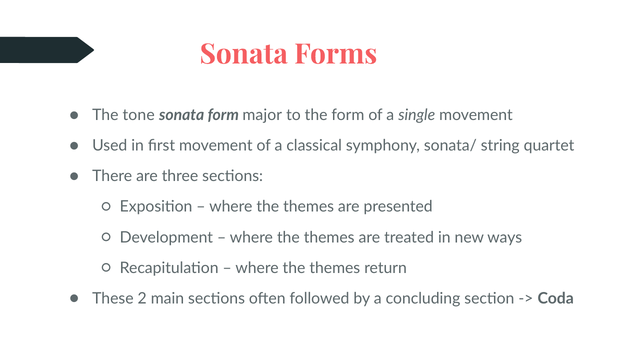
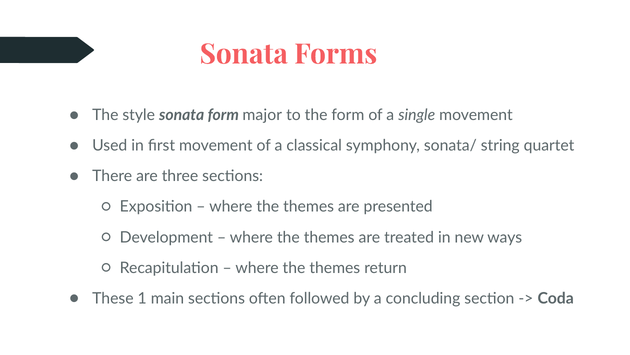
tone: tone -> style (139, 115)
2: 2 -> 1 (142, 298)
